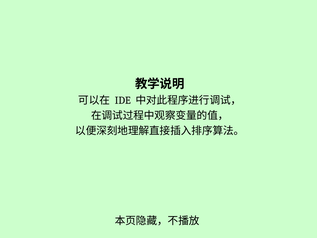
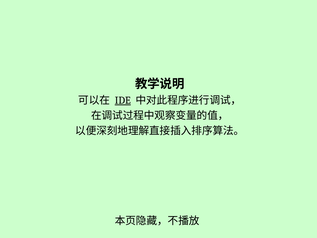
IDE underline: none -> present (123, 100)
